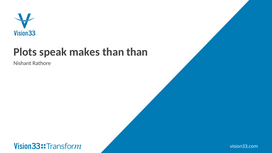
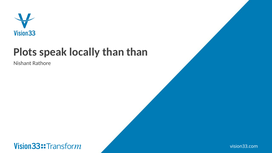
makes: makes -> locally (85, 52)
